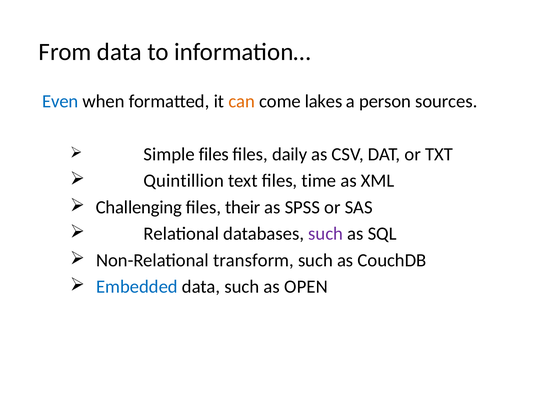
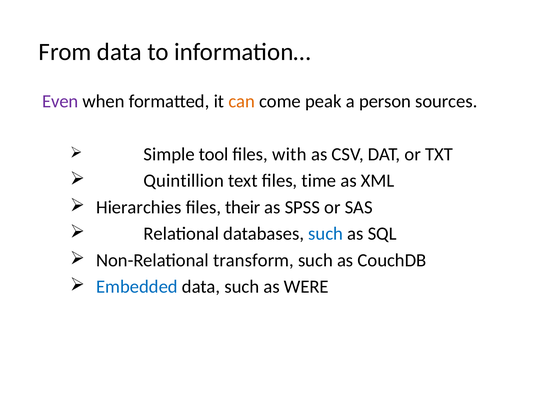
Even colour: blue -> purple (60, 101)
lakes: lakes -> peak (323, 101)
Simple files: files -> tool (214, 154)
daily: daily -> with (289, 154)
Challenging: Challenging -> Hierarchies (139, 207)
such colour: purple -> blue (326, 234)
OPEN: OPEN -> WERE (306, 287)
